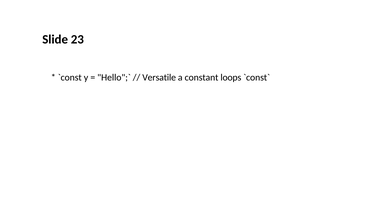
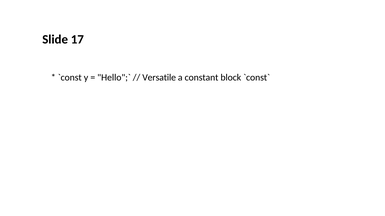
23: 23 -> 17 (77, 39)
loops: loops -> block (231, 78)
